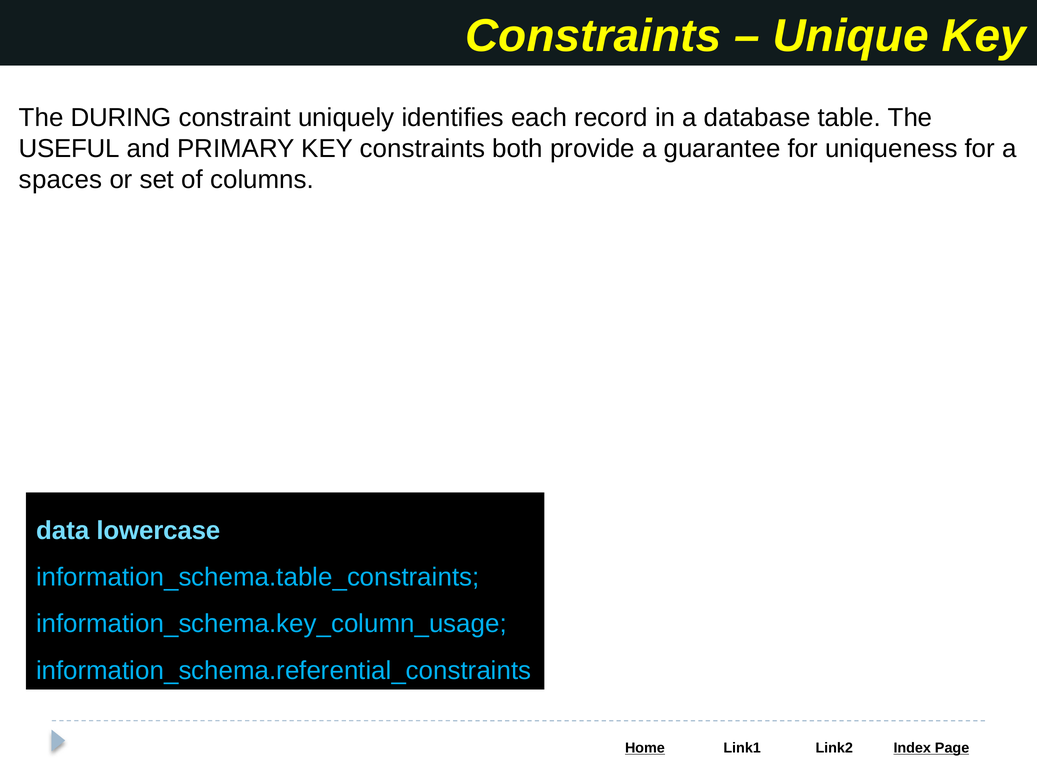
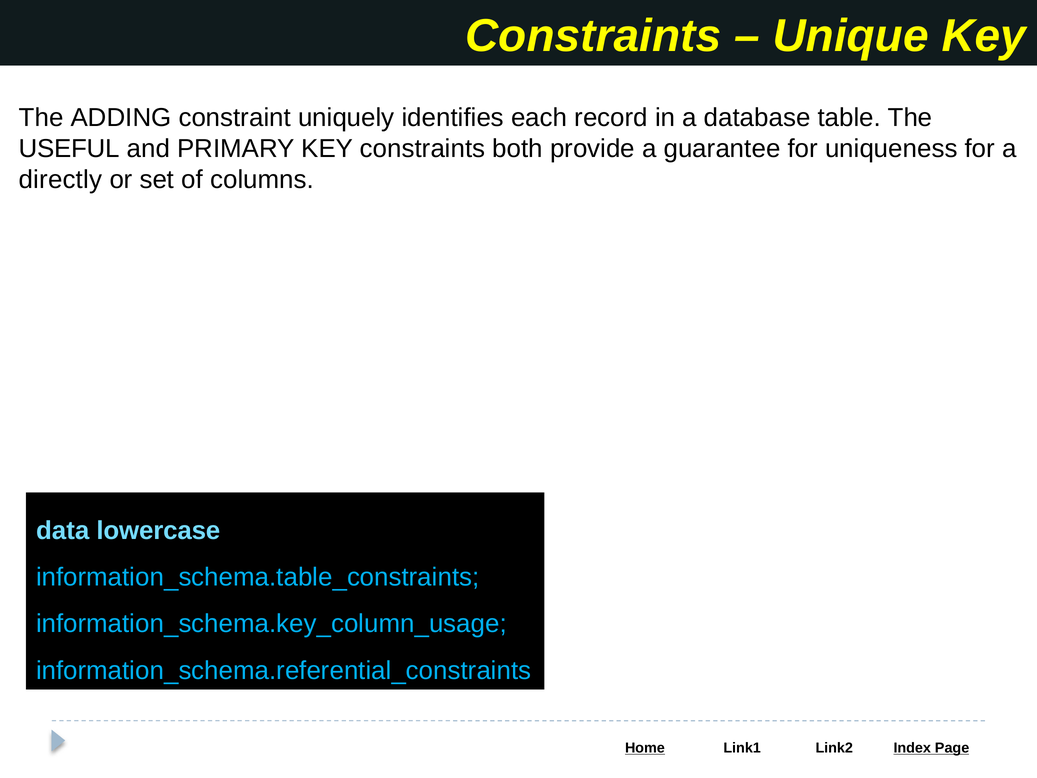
DURING: DURING -> ADDING (121, 117)
spaces: spaces -> directly (61, 180)
